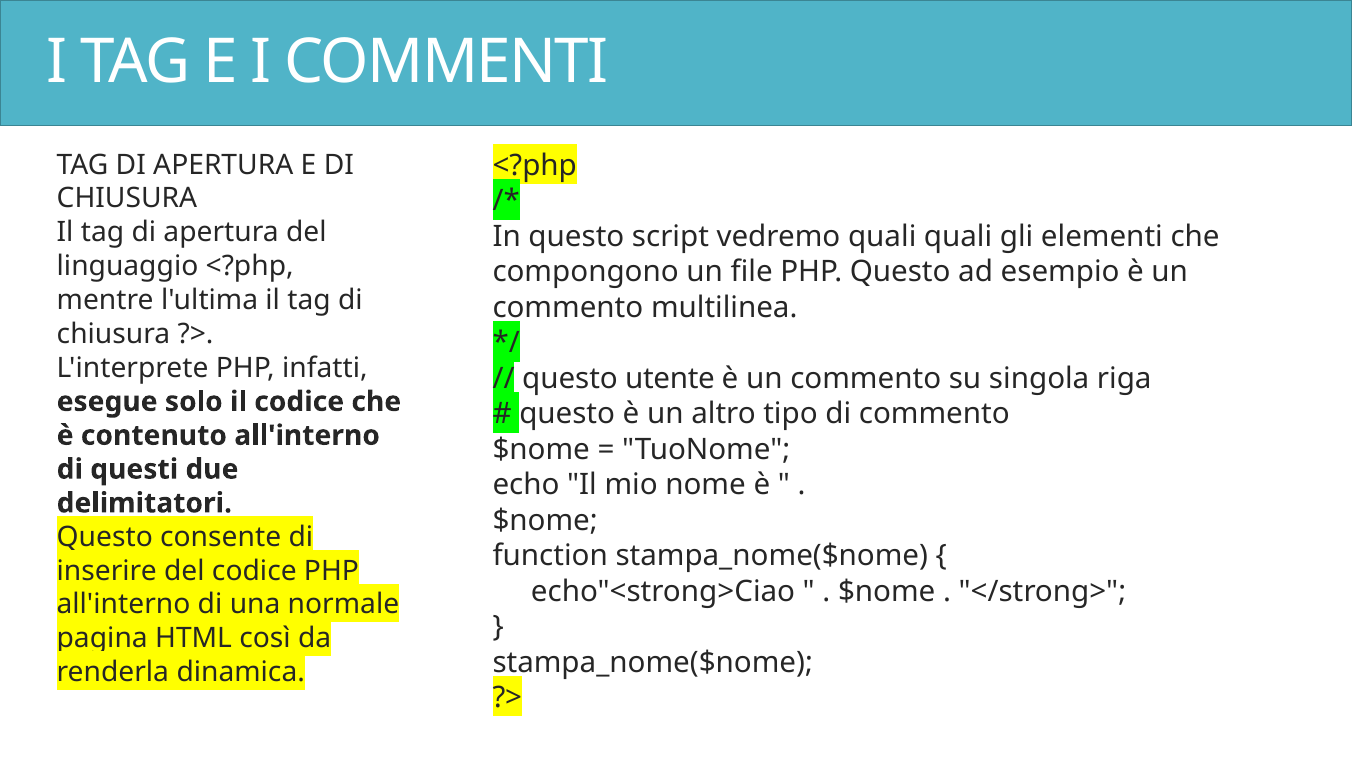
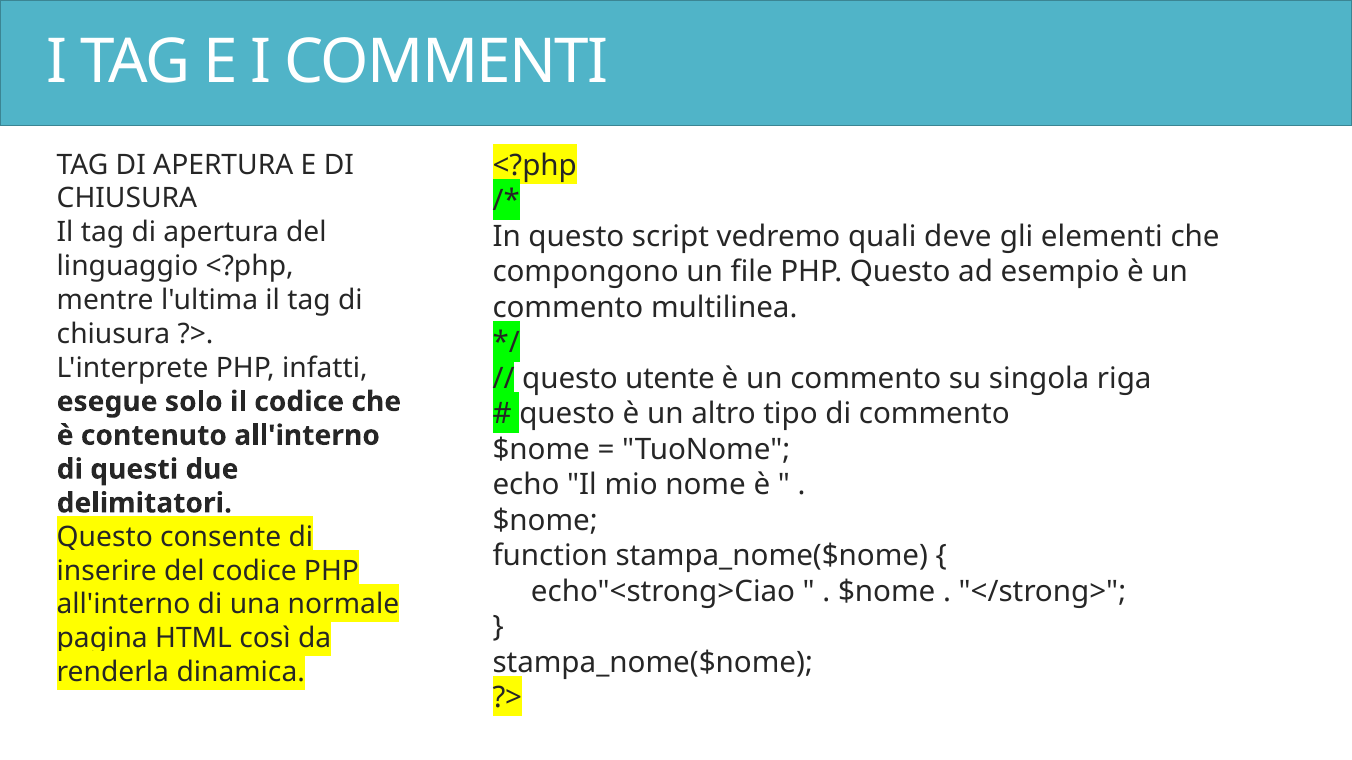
quali quali: quali -> deve (958, 237)
